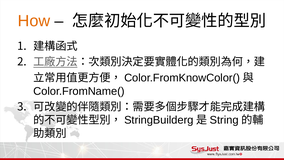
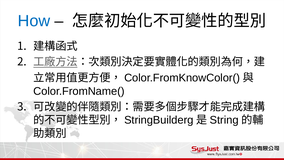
How colour: orange -> blue (34, 21)
